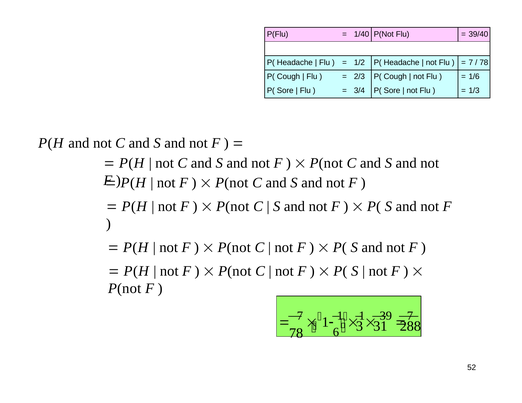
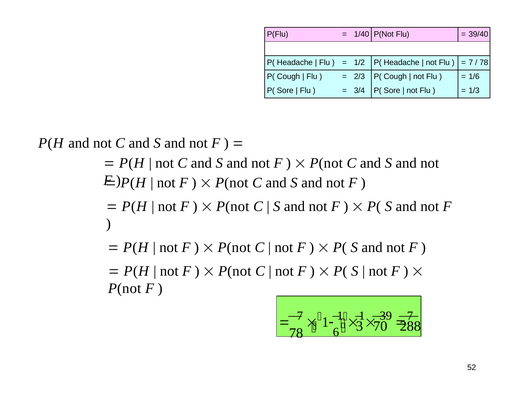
31: 31 -> 70 (380, 326)
